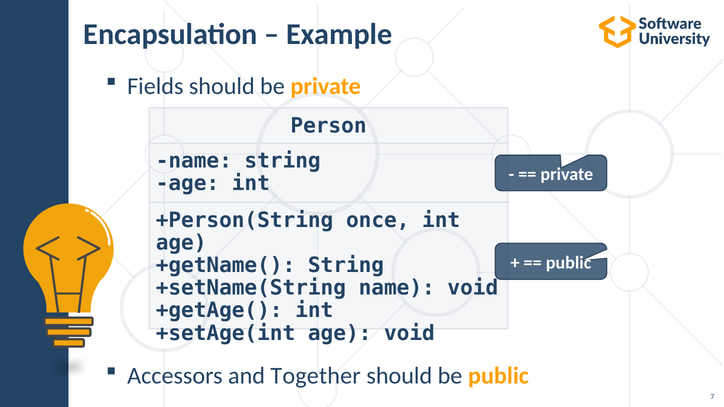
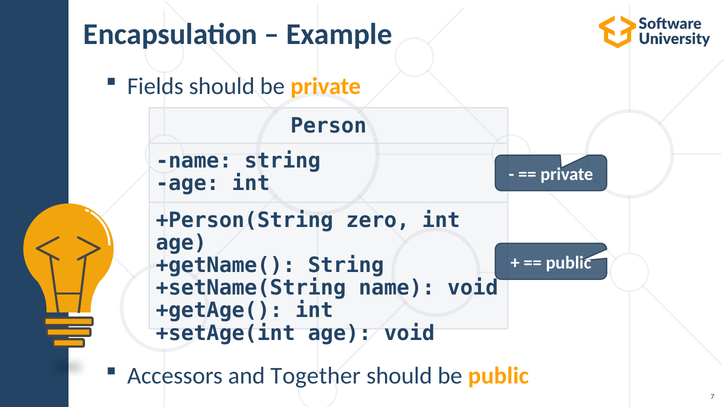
once: once -> zero (378, 220)
